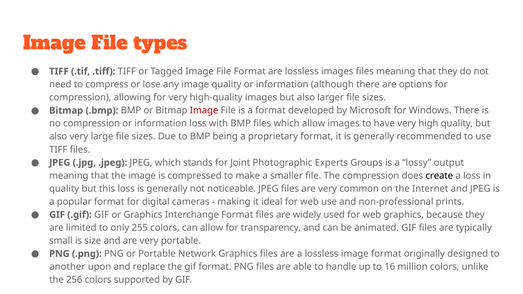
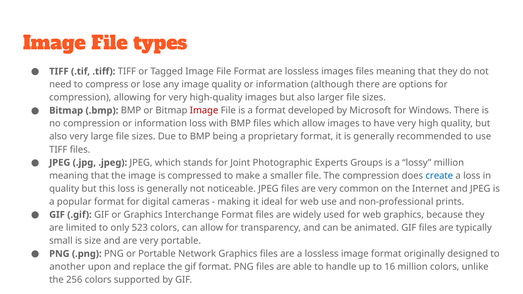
lossy output: output -> million (449, 163)
create colour: black -> blue (439, 176)
255: 255 -> 523 (140, 228)
